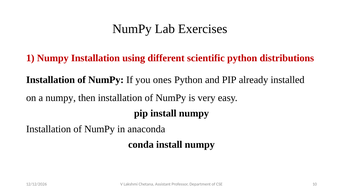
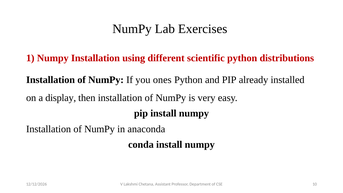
a numpy: numpy -> display (61, 98)
